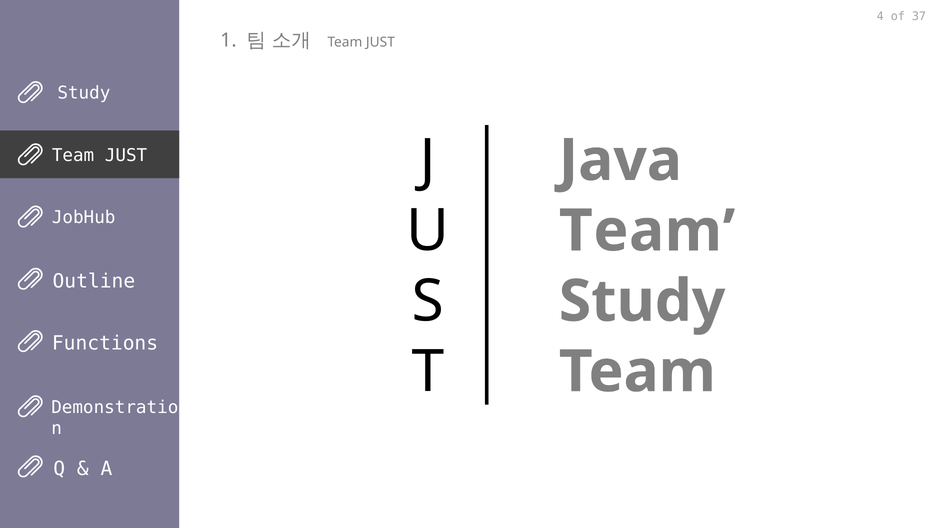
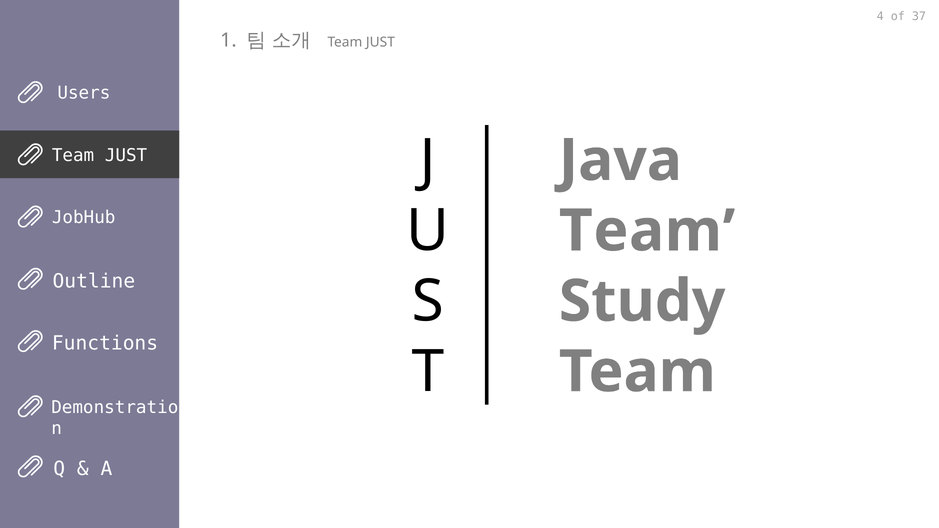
Study: Study -> Users (84, 93)
